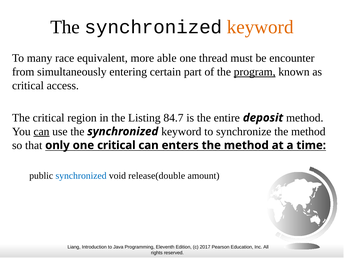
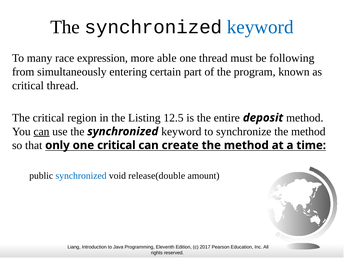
keyword colour: orange -> blue (260, 27)
equivalent: equivalent -> expression (102, 58)
encounter: encounter -> following (292, 58)
program underline: present -> none (255, 72)
critical access: access -> thread (63, 86)
84.7: 84.7 -> 12.5 (173, 118)
enters: enters -> create (180, 145)
